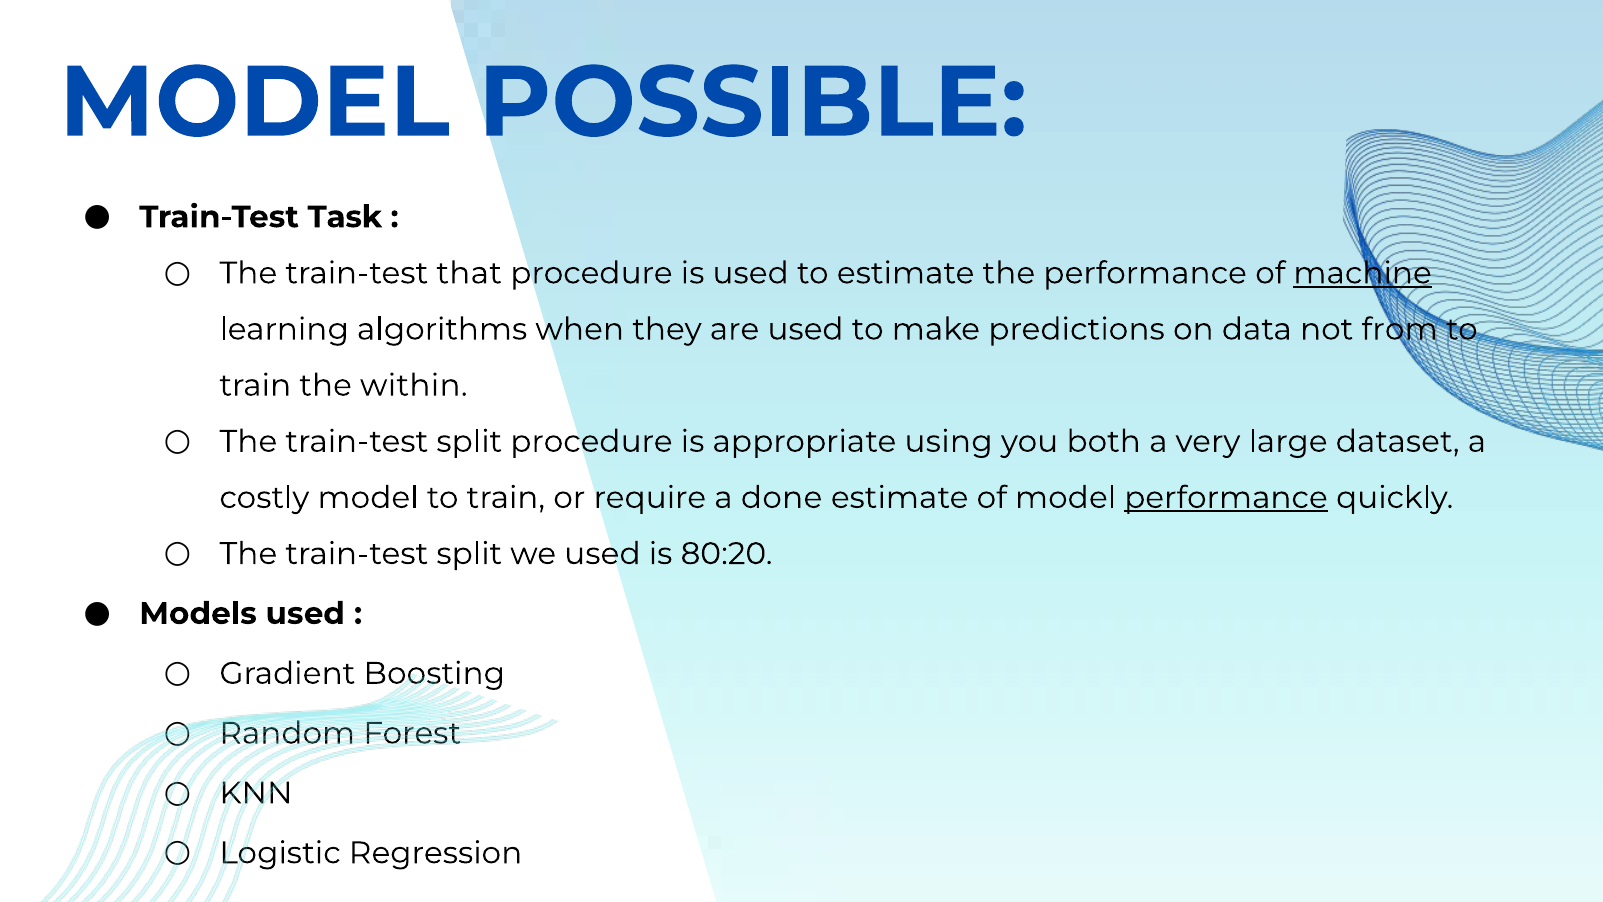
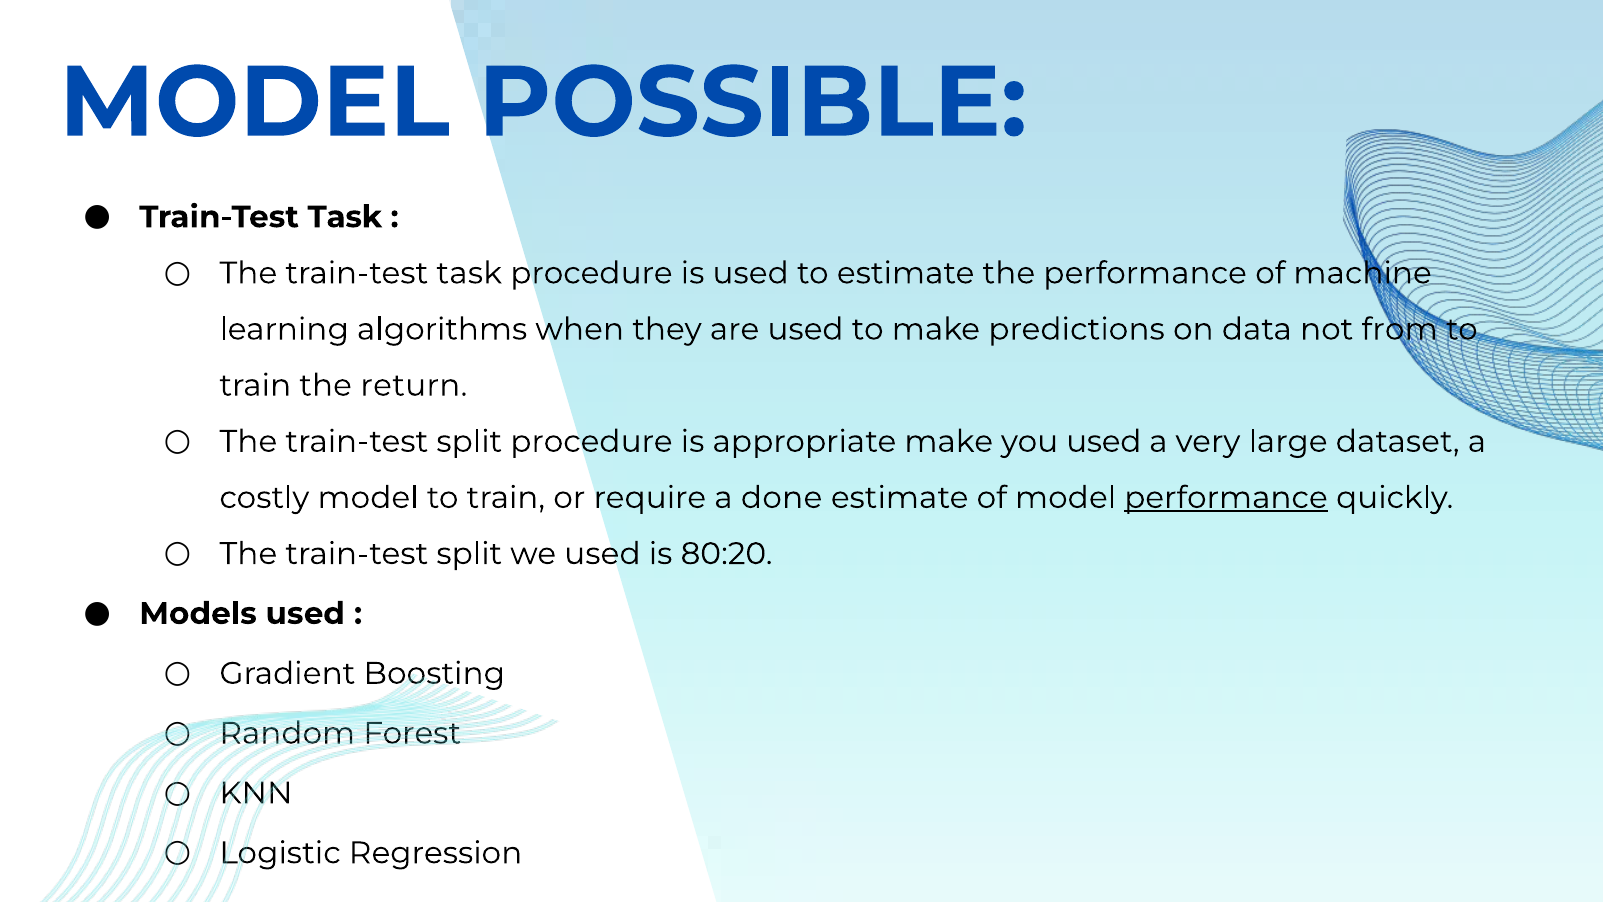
The train-test that: that -> task (469, 273)
machine underline: present -> none (1363, 273)
within: within -> return (414, 385)
appropriate using: using -> make (949, 441)
you both: both -> used (1104, 441)
